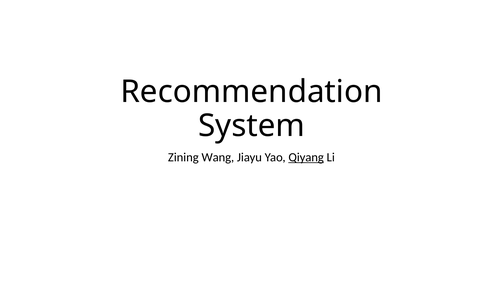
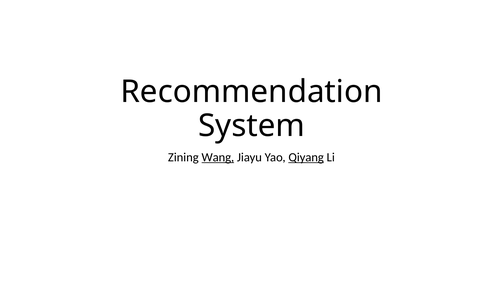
Wang underline: none -> present (218, 157)
